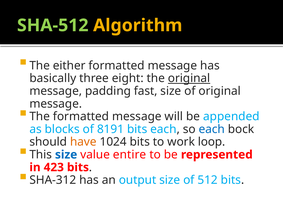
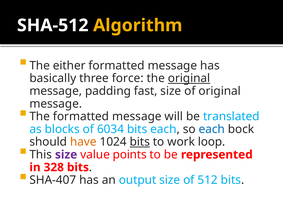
SHA-512 colour: light green -> white (53, 25)
eight: eight -> force (128, 78)
appended: appended -> translated (231, 117)
8191: 8191 -> 6034 (111, 129)
bits underline: none -> present (140, 142)
size colour: blue -> purple (66, 155)
entire: entire -> points (130, 155)
423: 423 -> 328 (54, 168)
SHA-312: SHA-312 -> SHA-407 (53, 180)
